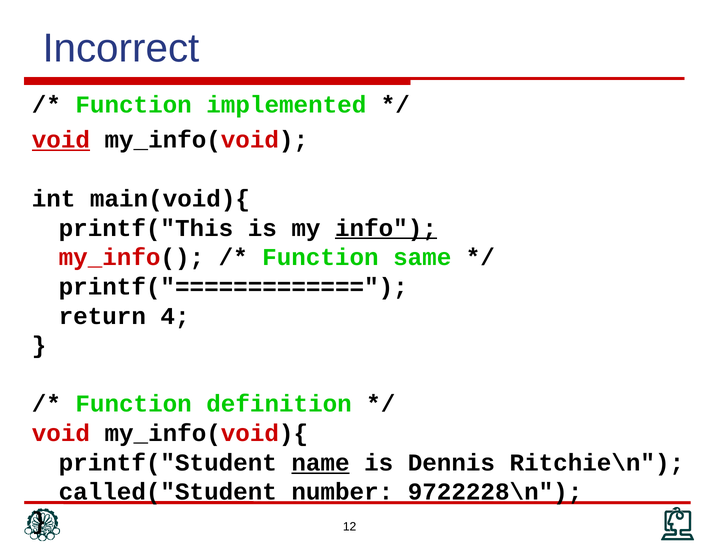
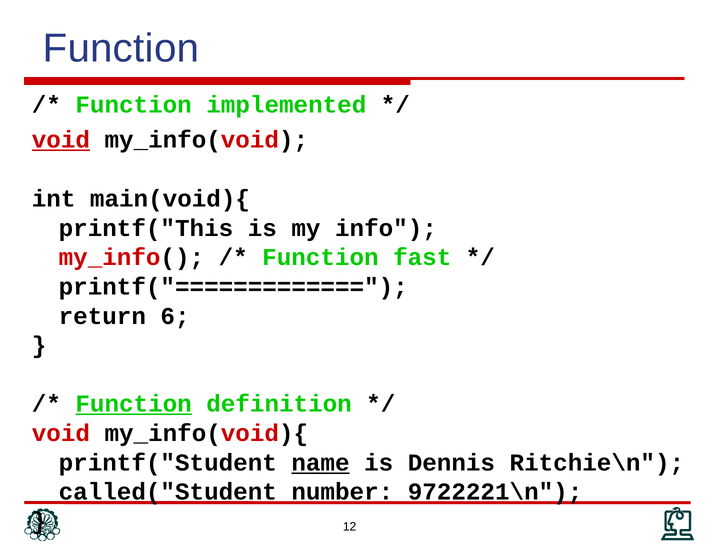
Incorrect: Incorrect -> Function (121, 49)
info underline: present -> none (386, 228)
same: same -> fast (422, 257)
4: 4 -> 6 (175, 316)
Function underline: none -> present (134, 404)
9722228\n: 9722228\n -> 9722221\n (495, 492)
